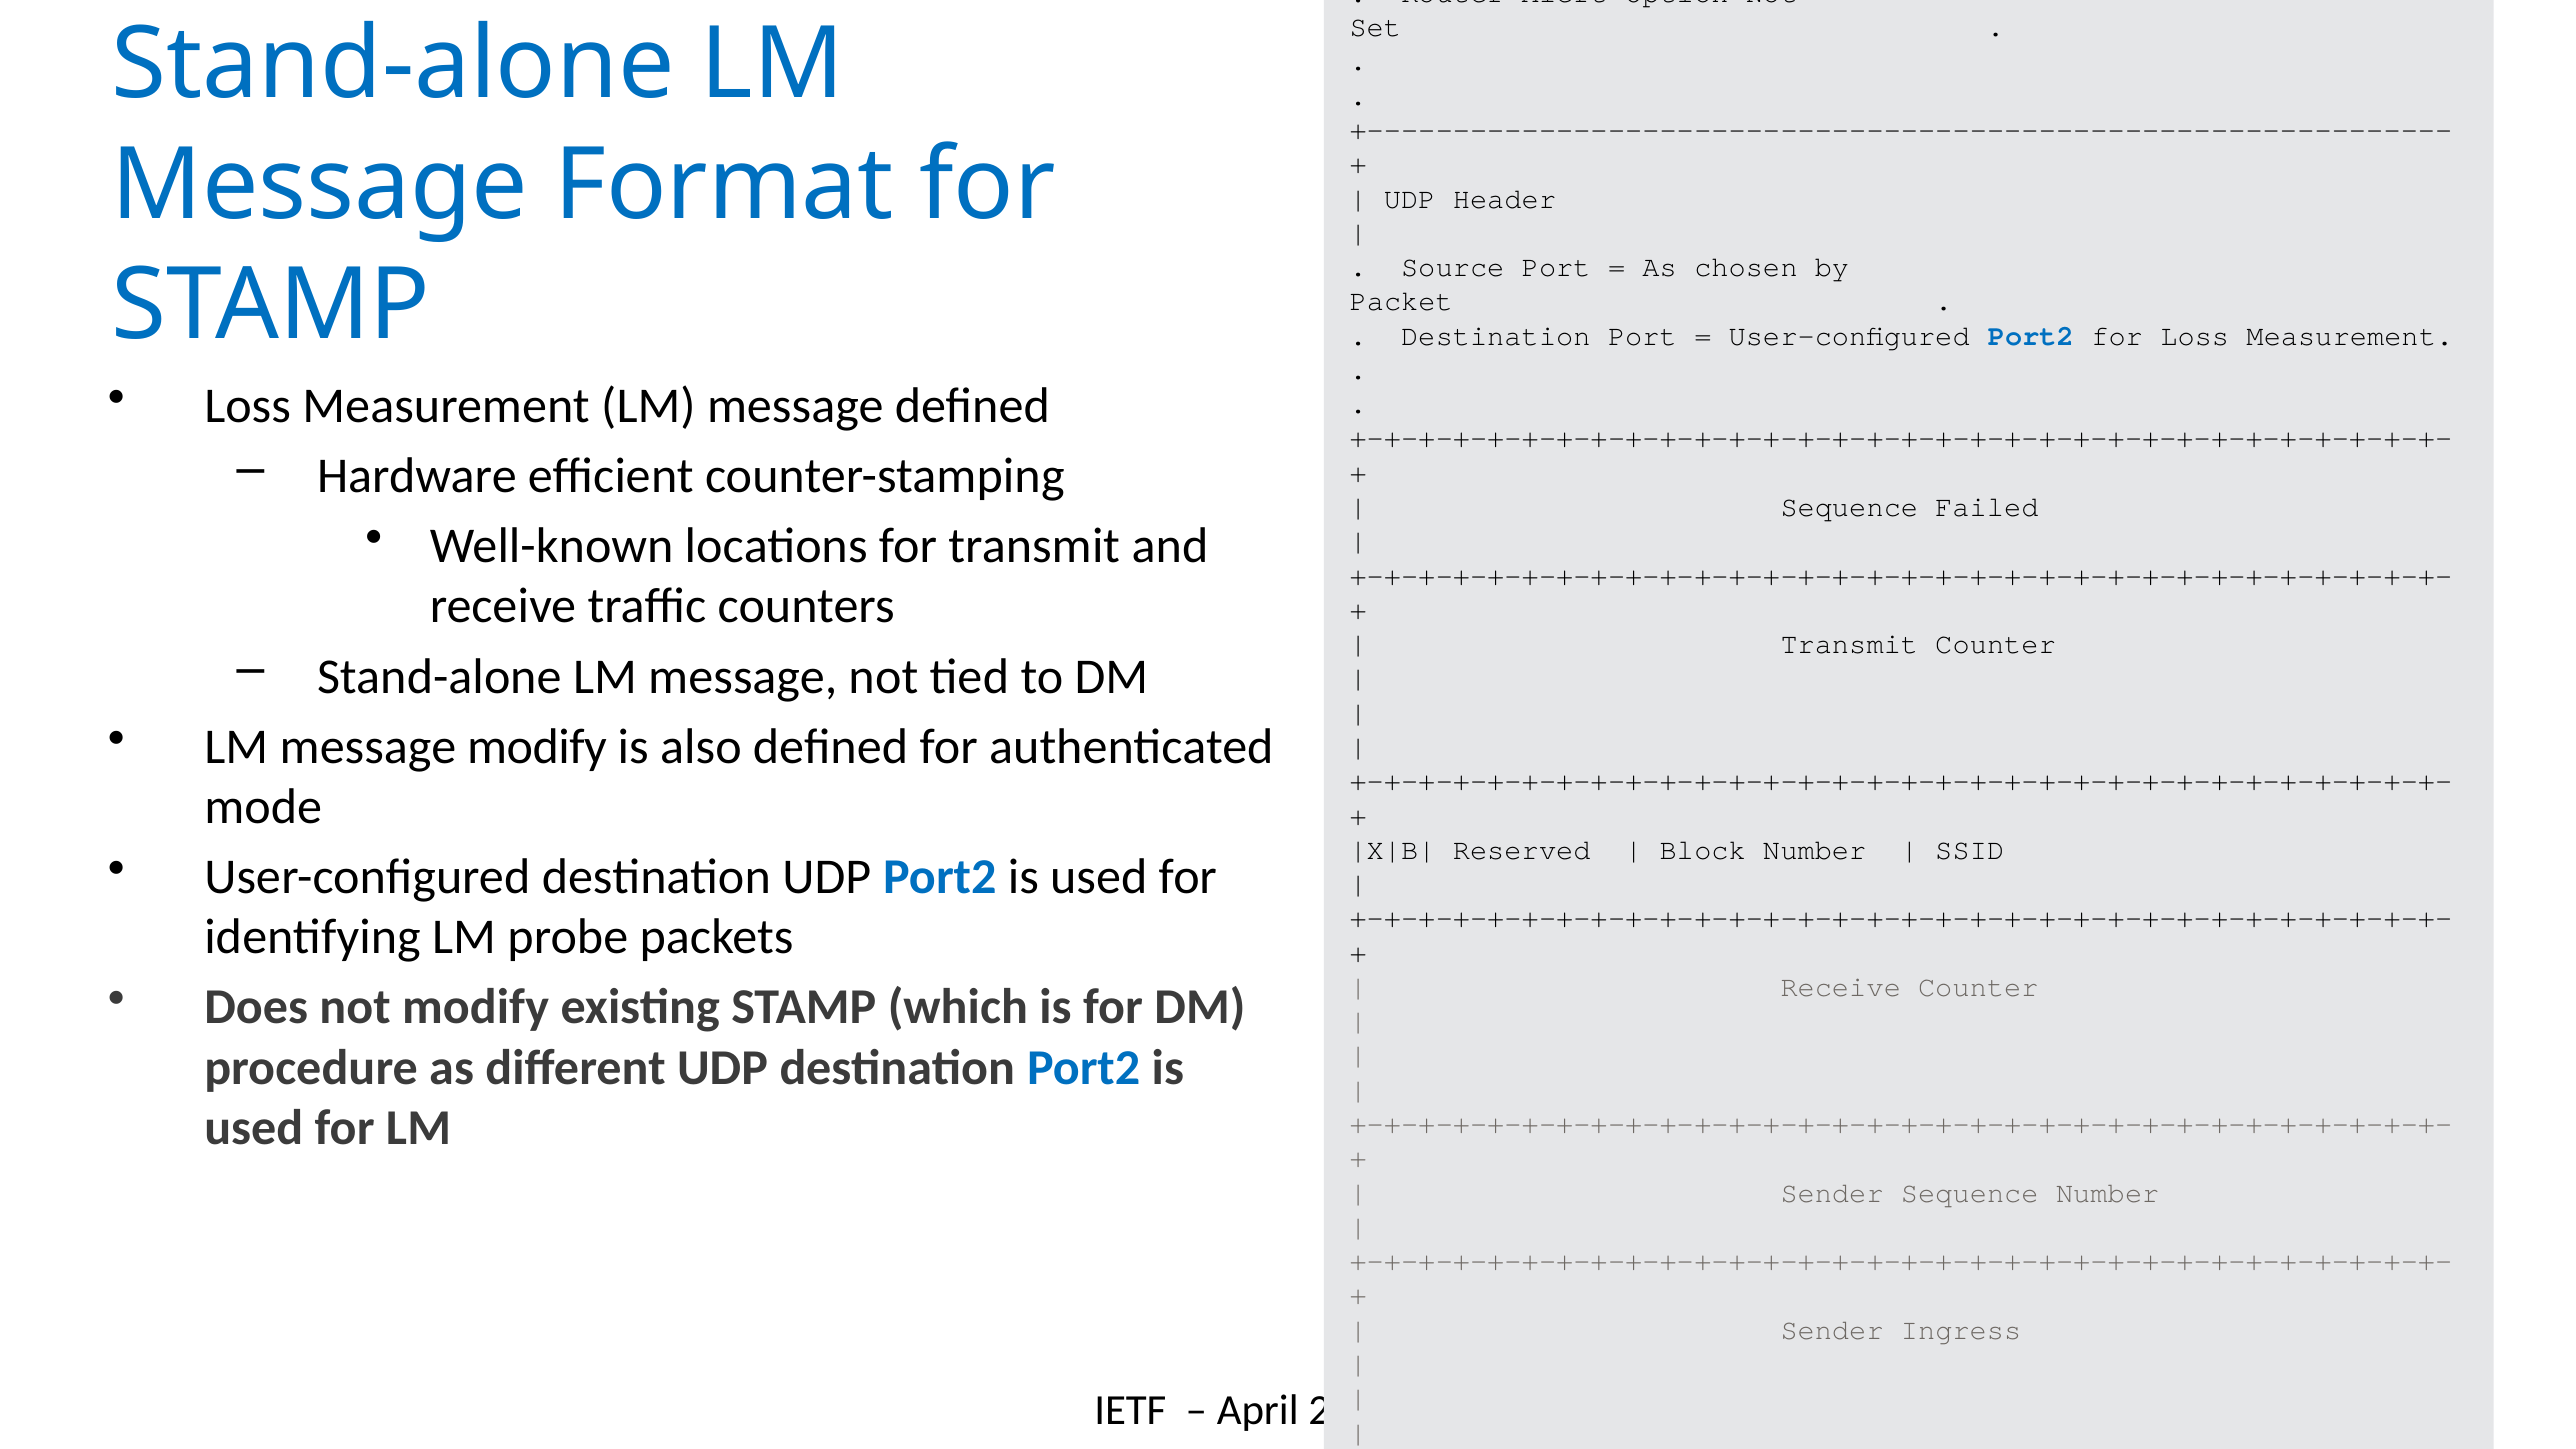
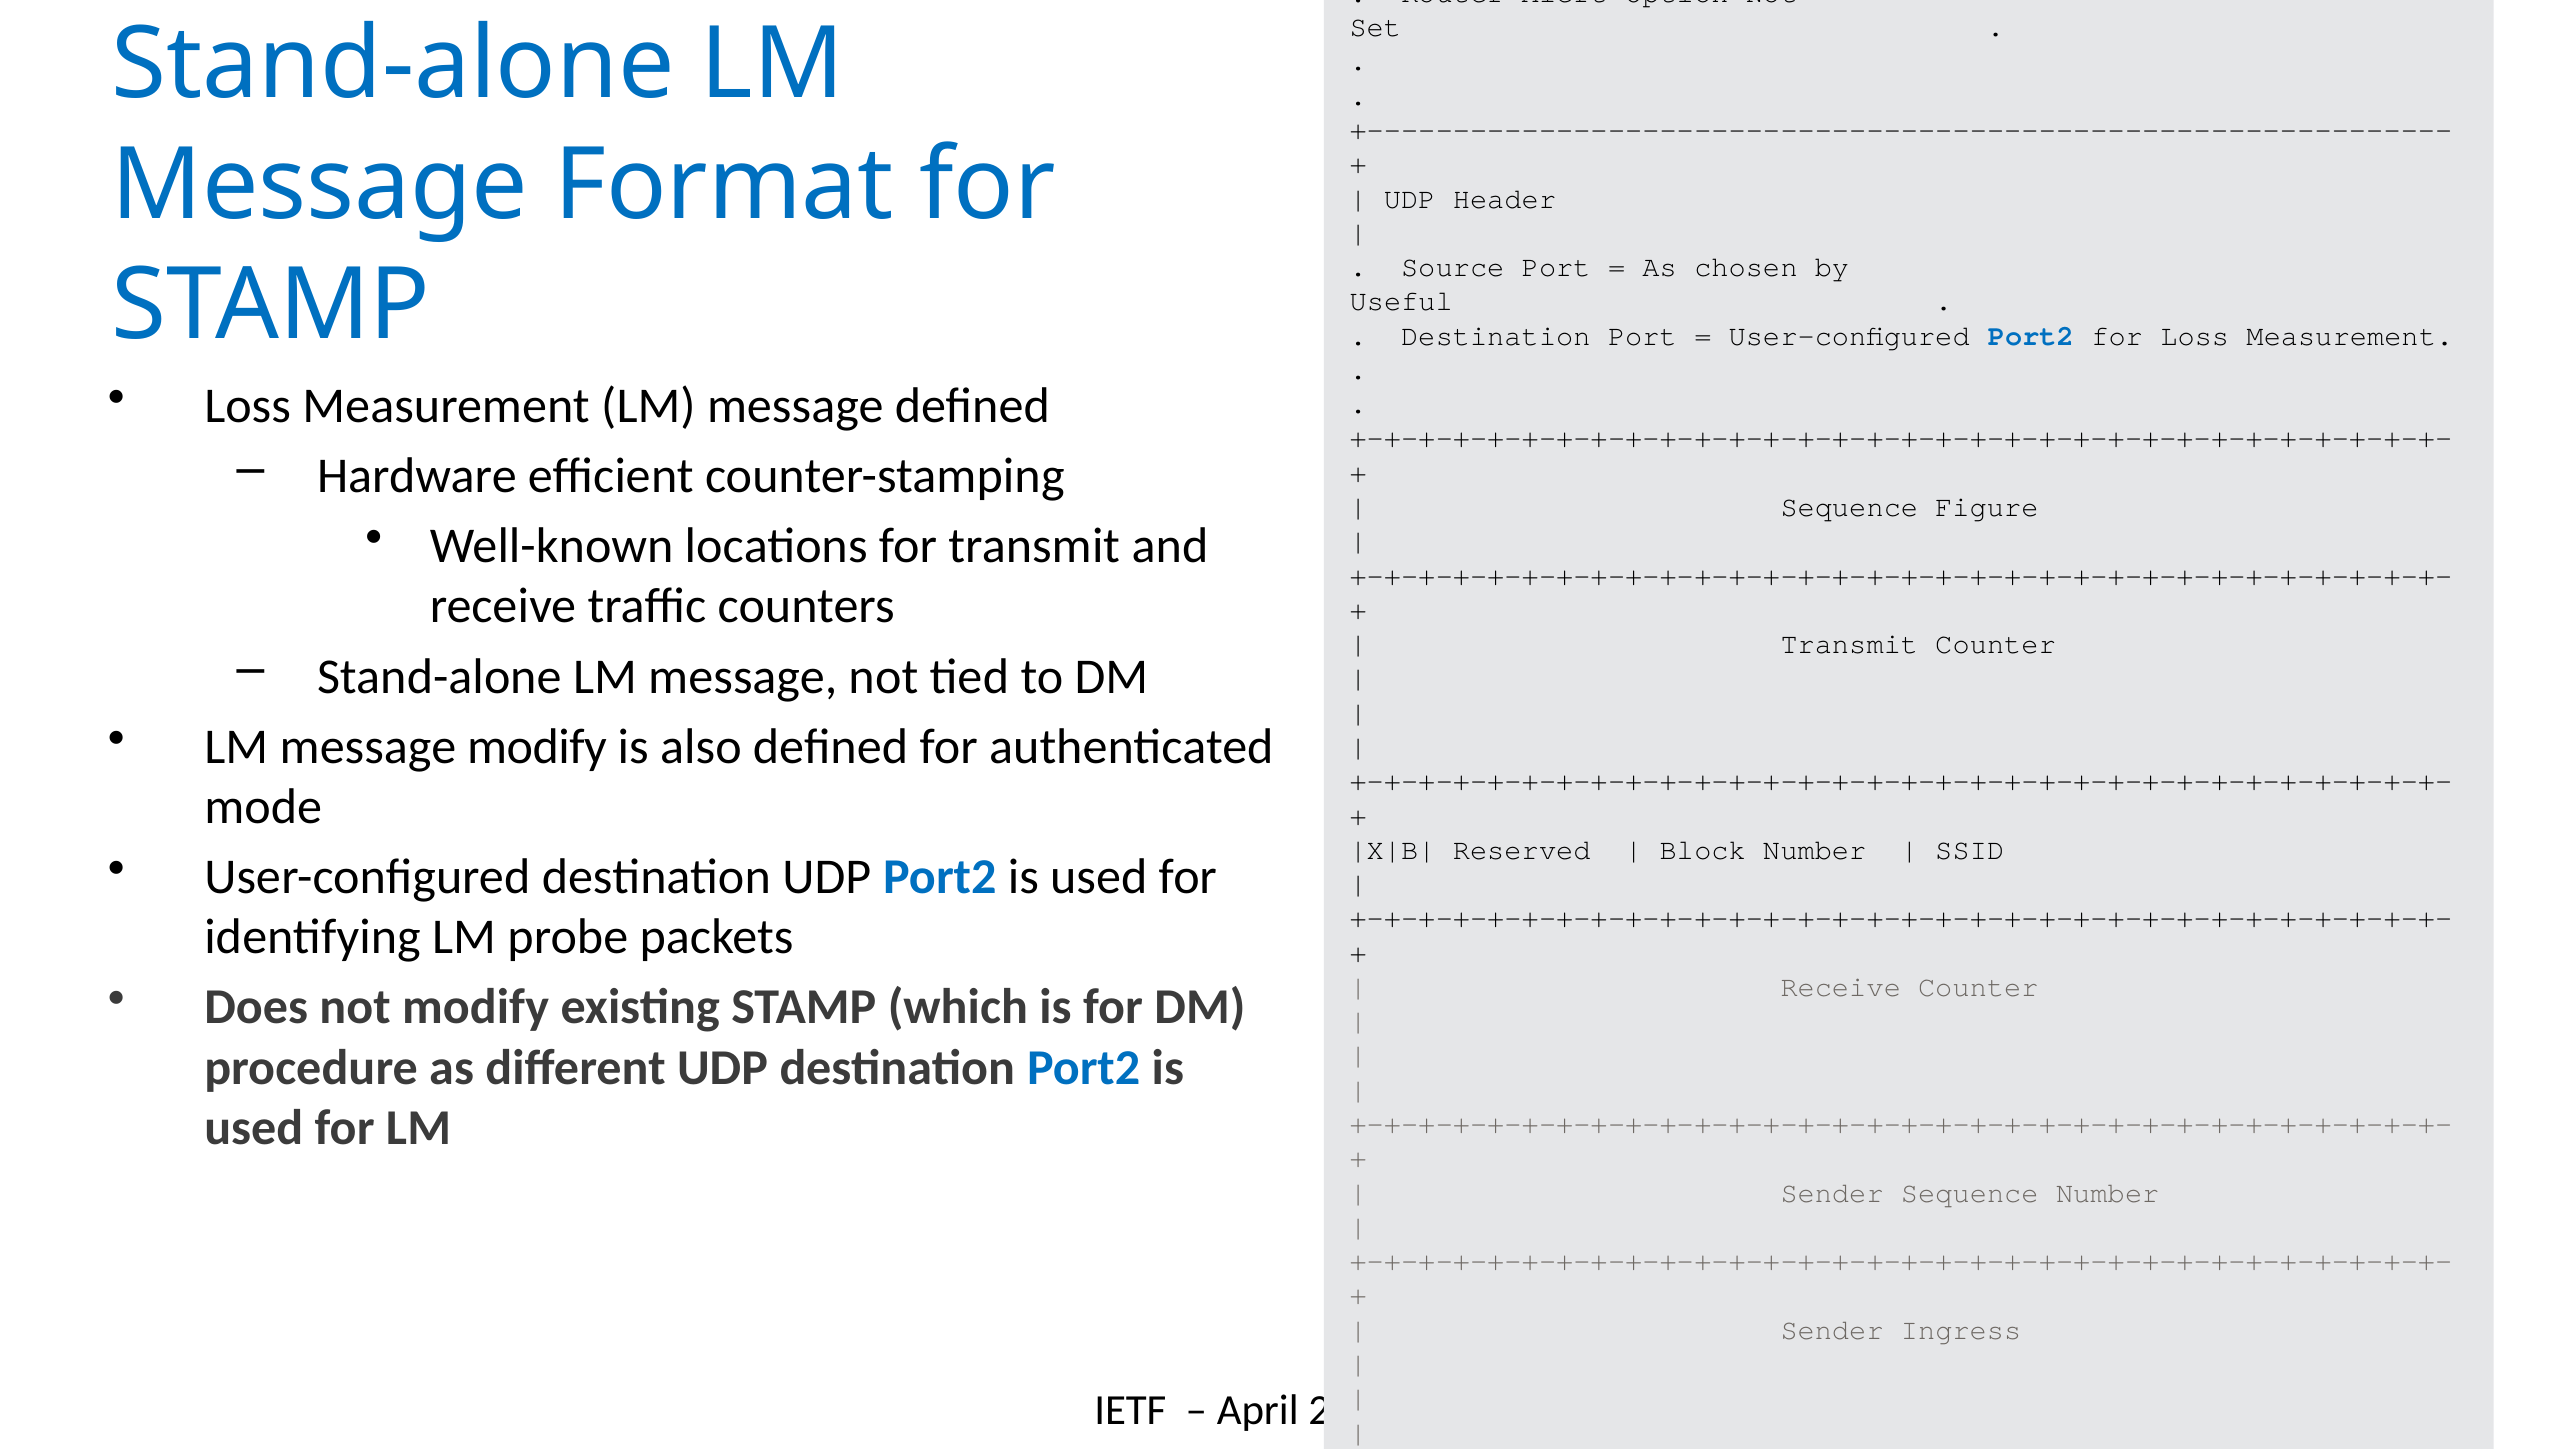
Packet: Packet -> Useful (1401, 301)
Failed: Failed -> Figure (1987, 507)
